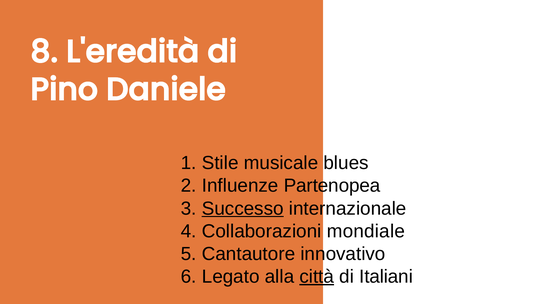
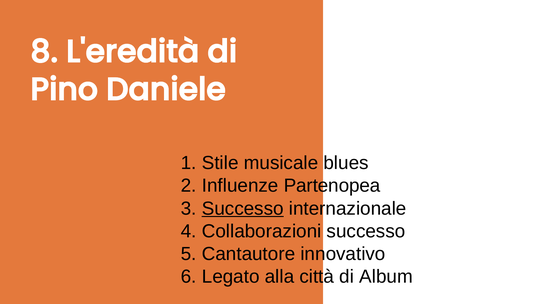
Collaborazioni mondiale: mondiale -> successo (366, 231)
città underline: present -> none (317, 276)
Italiani: Italiani -> Album (386, 276)
